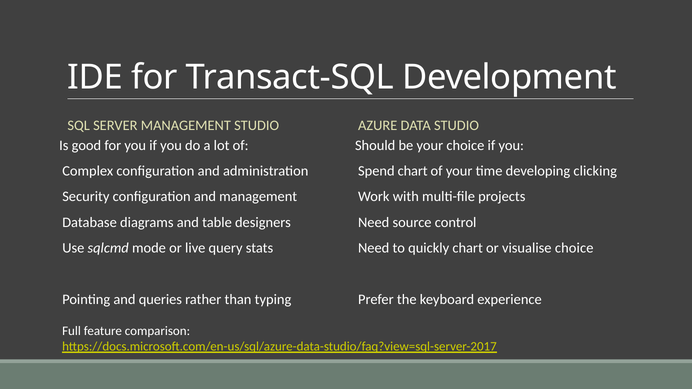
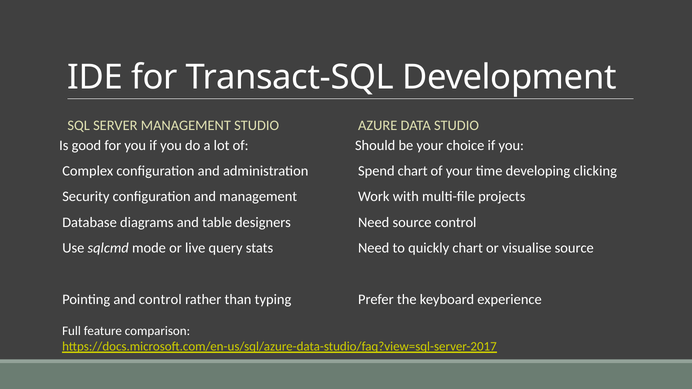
visualise choice: choice -> source (574, 248)
and queries: queries -> control (160, 300)
